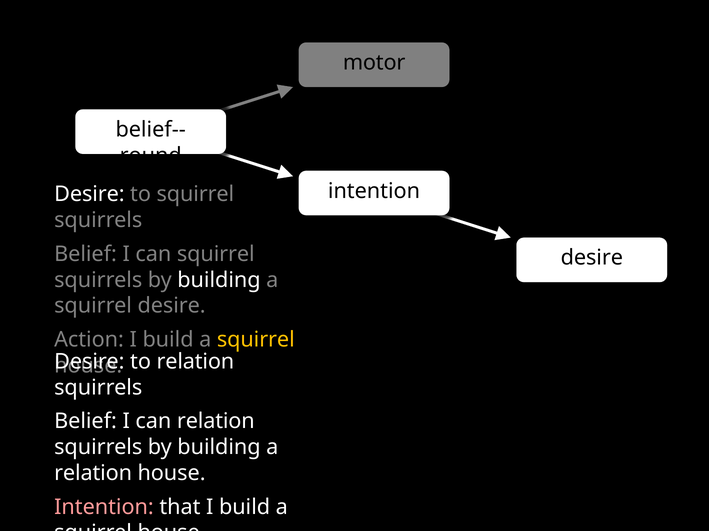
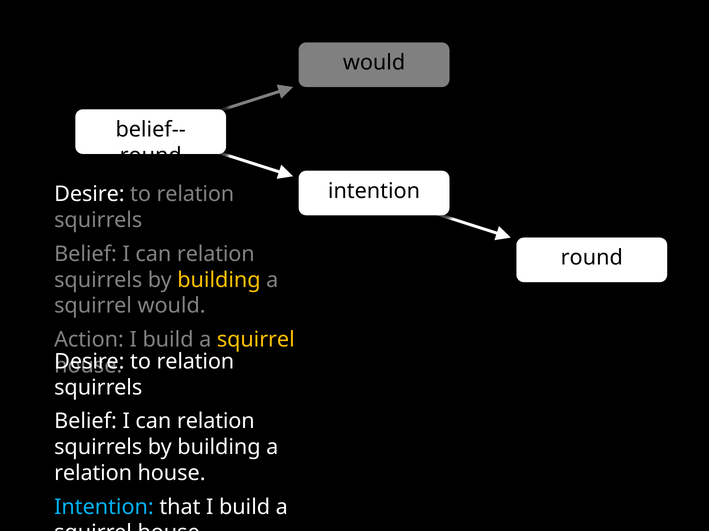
motor: motor -> would (374, 63)
squirrel: squirrel -> relation (195, 194)
squirrel: squirrel -> relation (216, 254)
desire: desire -> round (592, 258)
building colour: white -> yellow (219, 280)
squirrel desire: desire -> would (172, 306)
Intention colour: pink -> light blue (104, 508)
